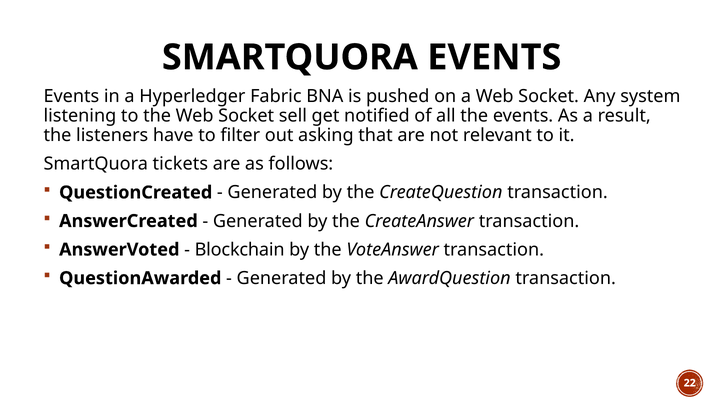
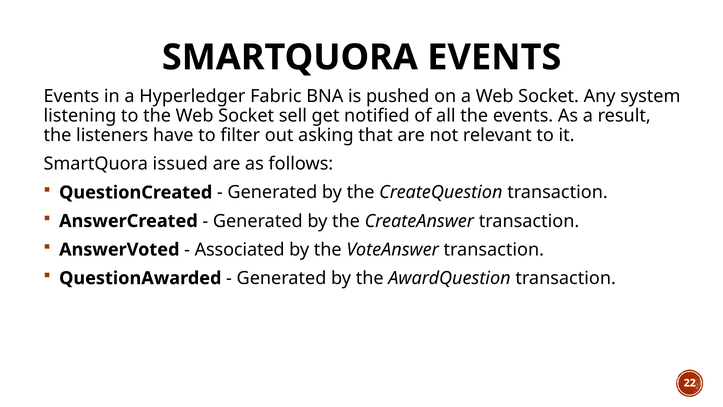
tickets: tickets -> issued (180, 164)
Blockchain: Blockchain -> Associated (240, 249)
